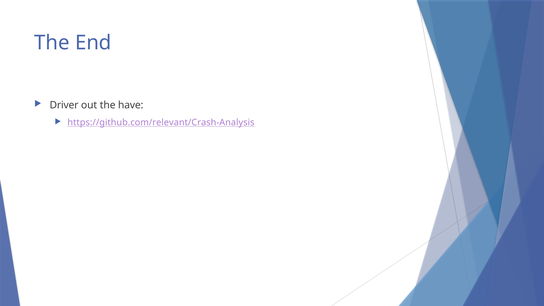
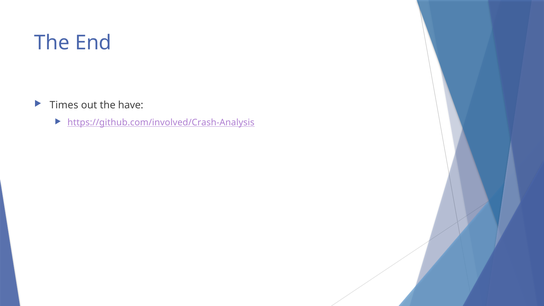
Driver: Driver -> Times (64, 105)
https://github.com/relevant/Crash-Analysis: https://github.com/relevant/Crash-Analysis -> https://github.com/involved/Crash-Analysis (161, 122)
